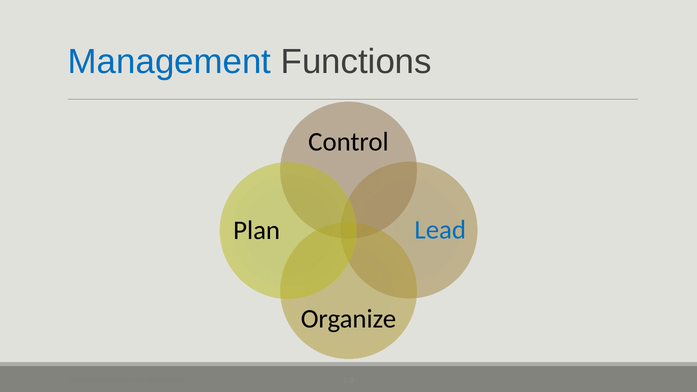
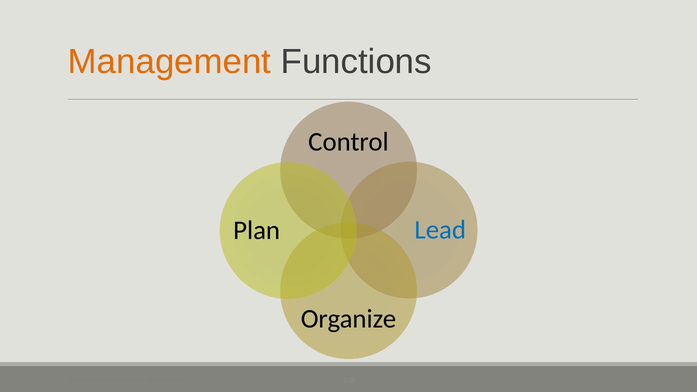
Management colour: blue -> orange (170, 62)
